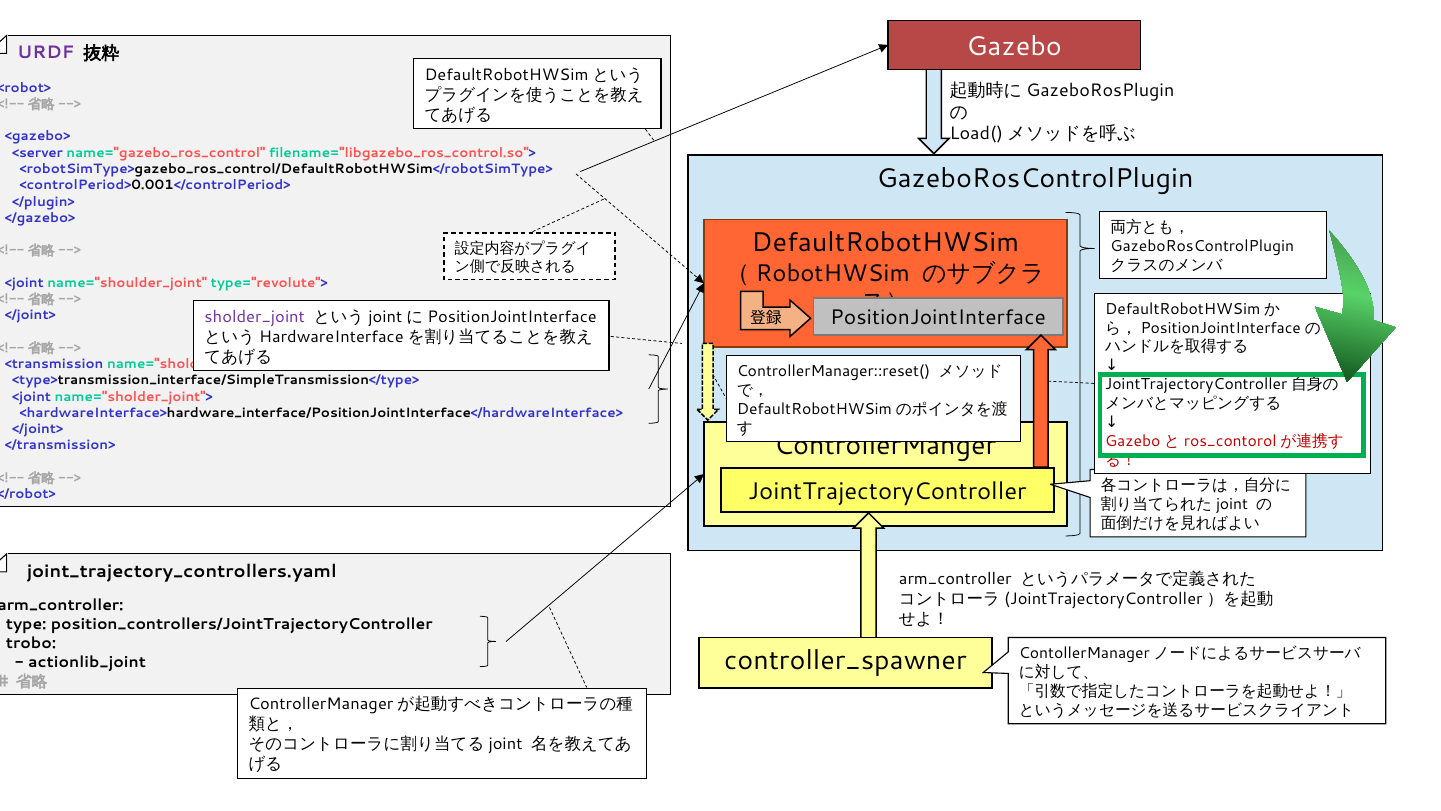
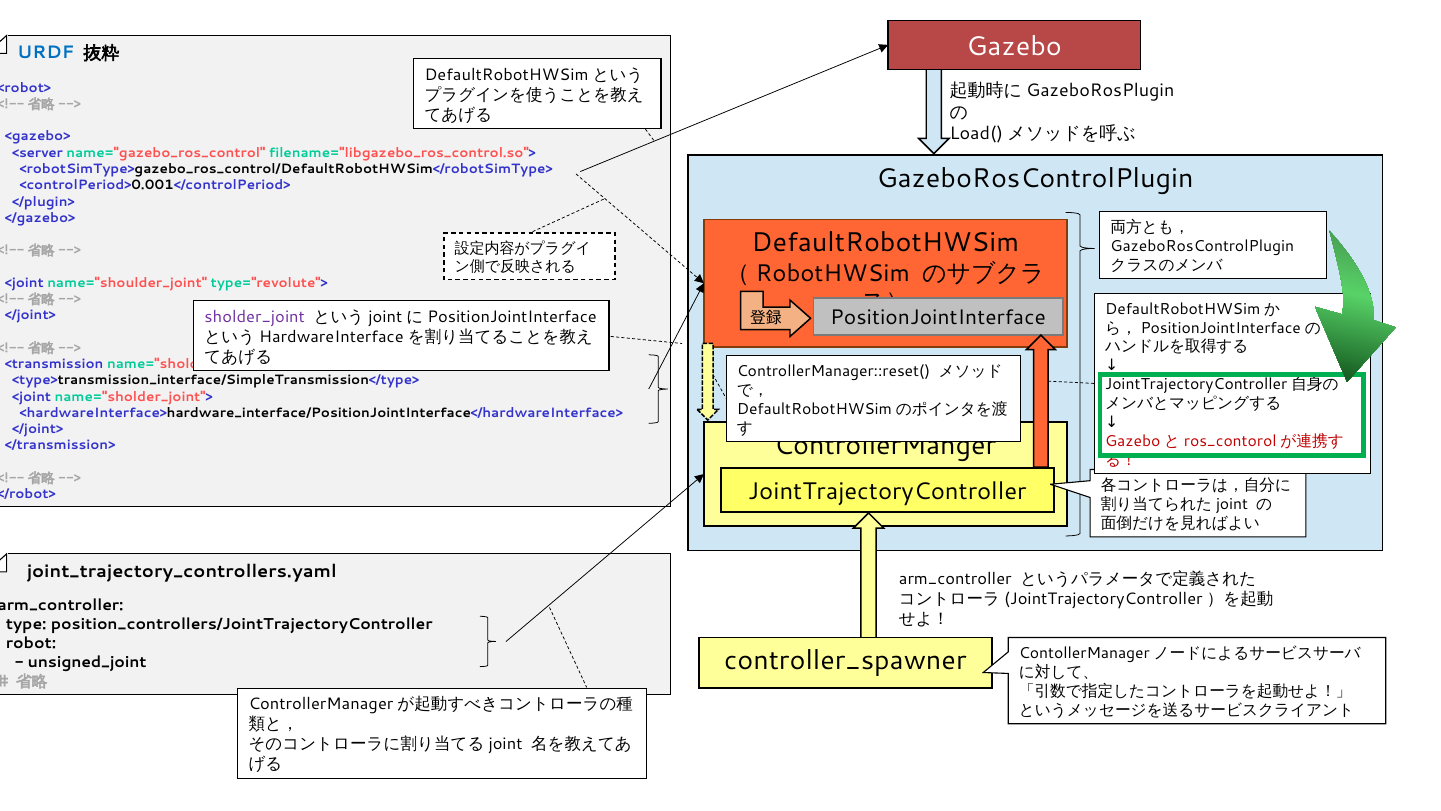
URDF colour: purple -> blue (46, 53)
trobo: trobo -> robot (31, 643)
actionlib_joint: actionlib_joint -> unsigned_joint (87, 662)
